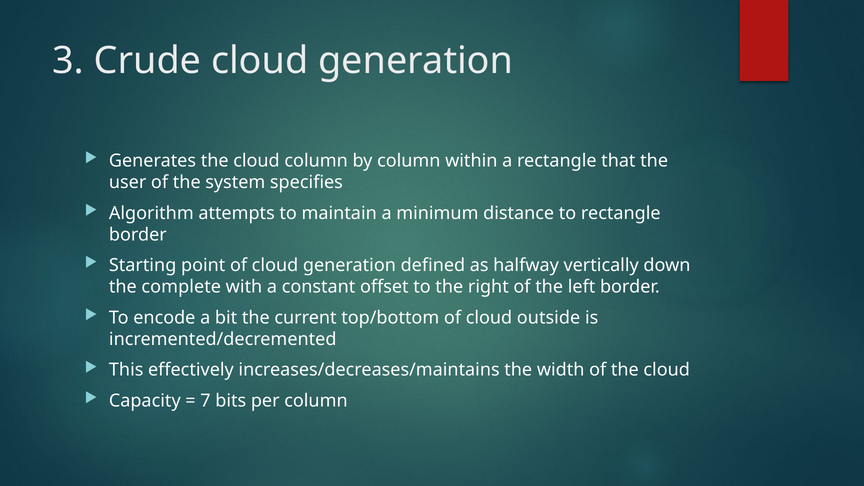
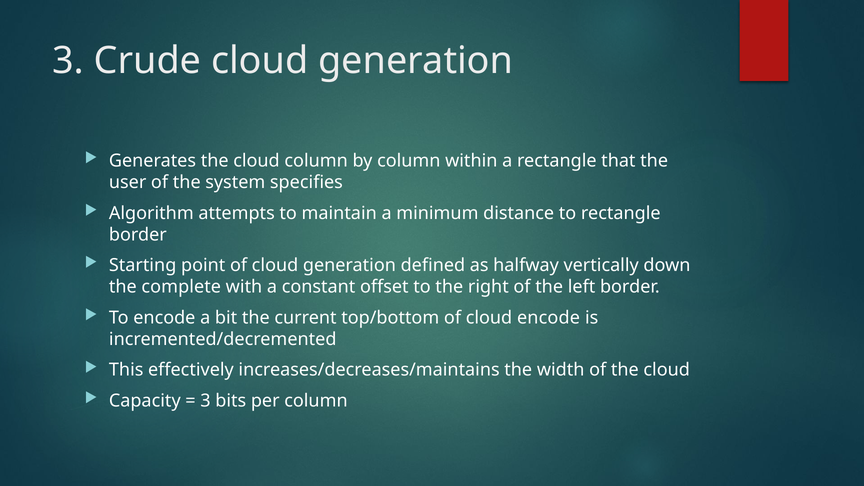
cloud outside: outside -> encode (548, 318)
7: 7 -> 3 (205, 401)
